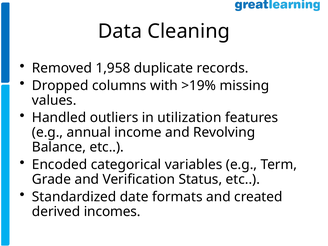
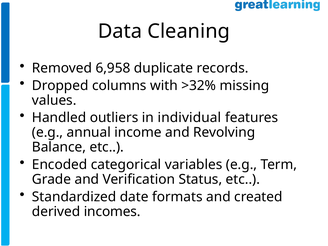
1,958: 1,958 -> 6,958 (113, 68)
>19%: >19% -> >32% (199, 86)
utilization: utilization -> individual (189, 118)
